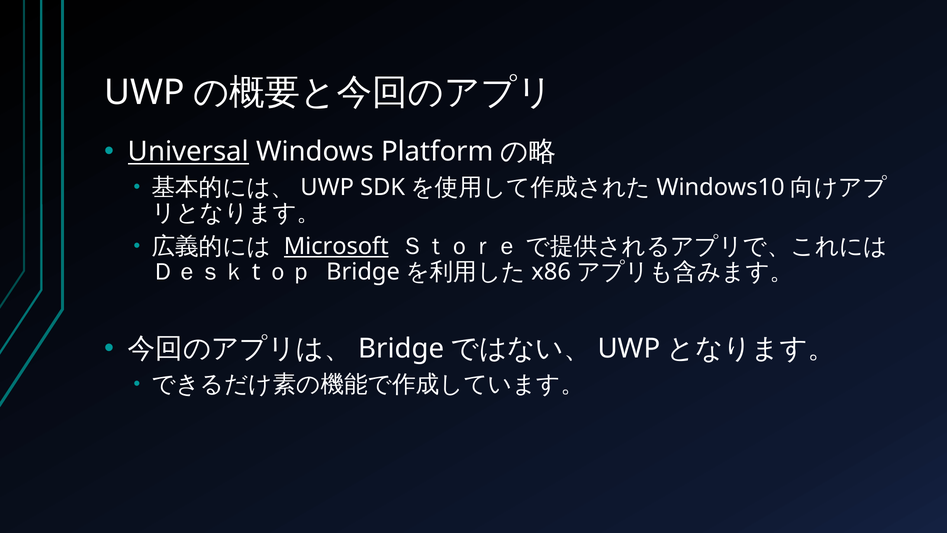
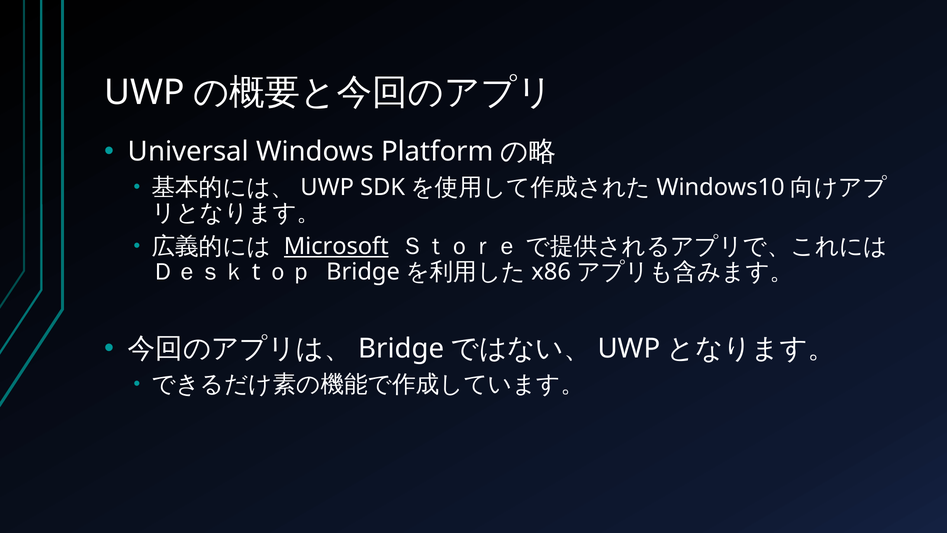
Universal underline: present -> none (188, 152)
